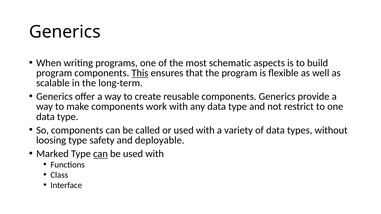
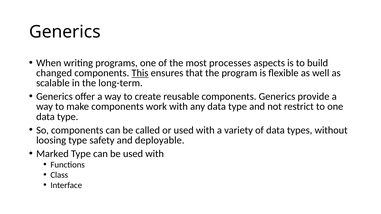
schematic: schematic -> processes (230, 63)
program: program -> changed (54, 73)
can underline: present -> none (100, 154)
